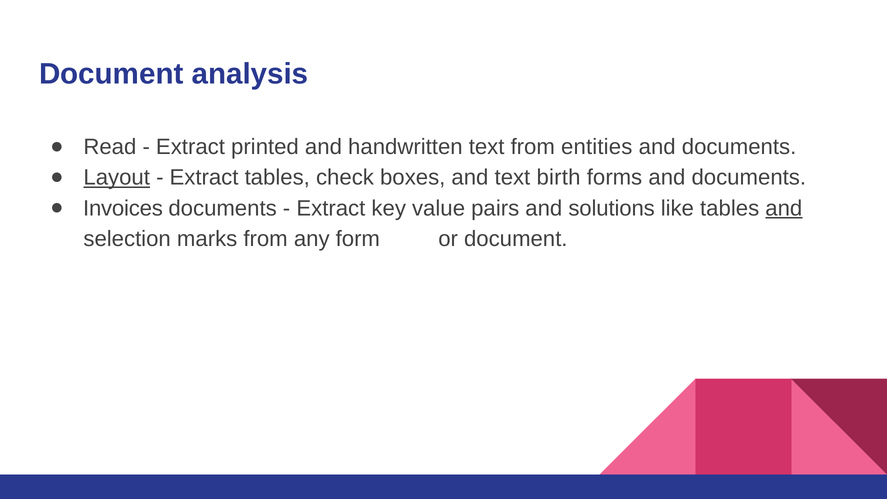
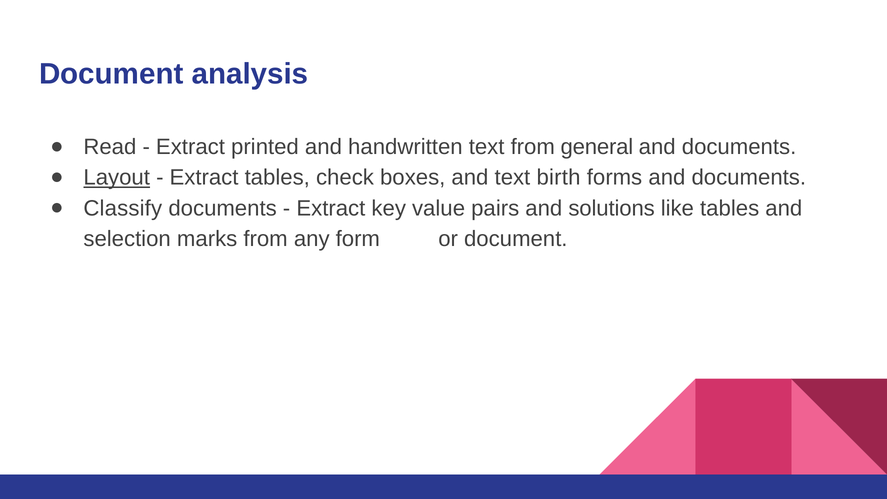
entities: entities -> general (597, 147)
Invoices: Invoices -> Classify (123, 208)
and underline: present -> none (784, 208)
